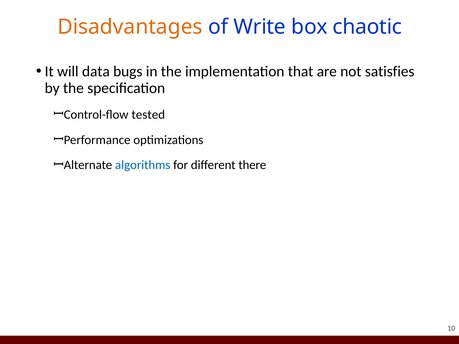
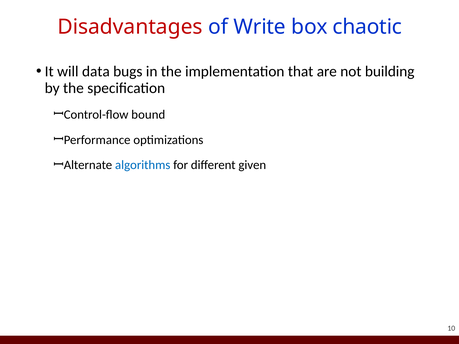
Disadvantages colour: orange -> red (130, 27)
satisfies: satisfies -> building (390, 72)
tested: tested -> bound (148, 115)
there: there -> given (252, 165)
